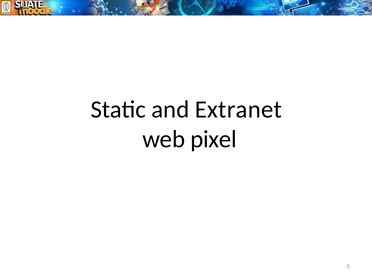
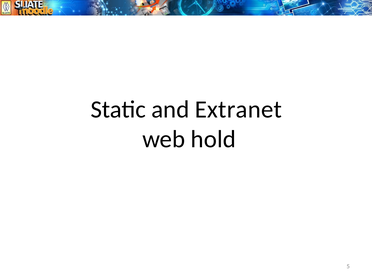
pixel: pixel -> hold (213, 139)
